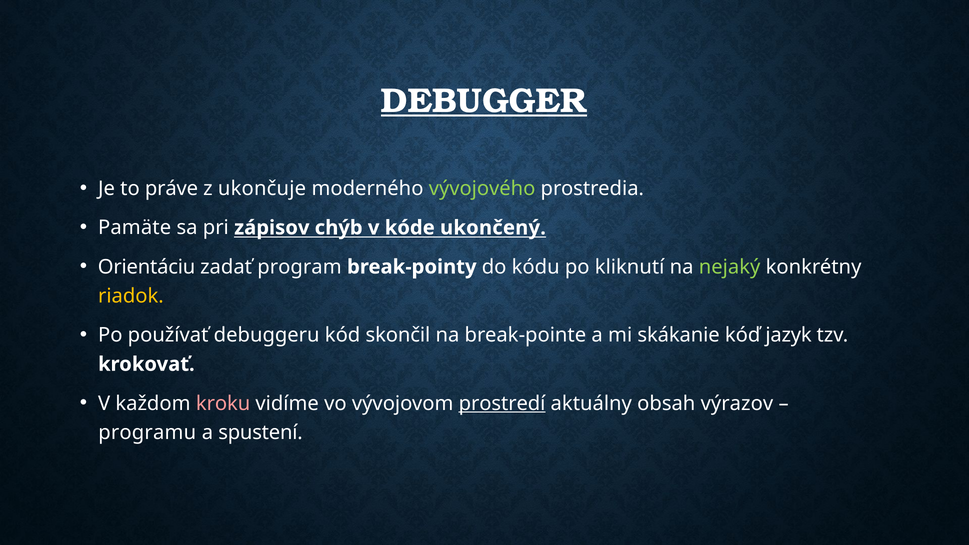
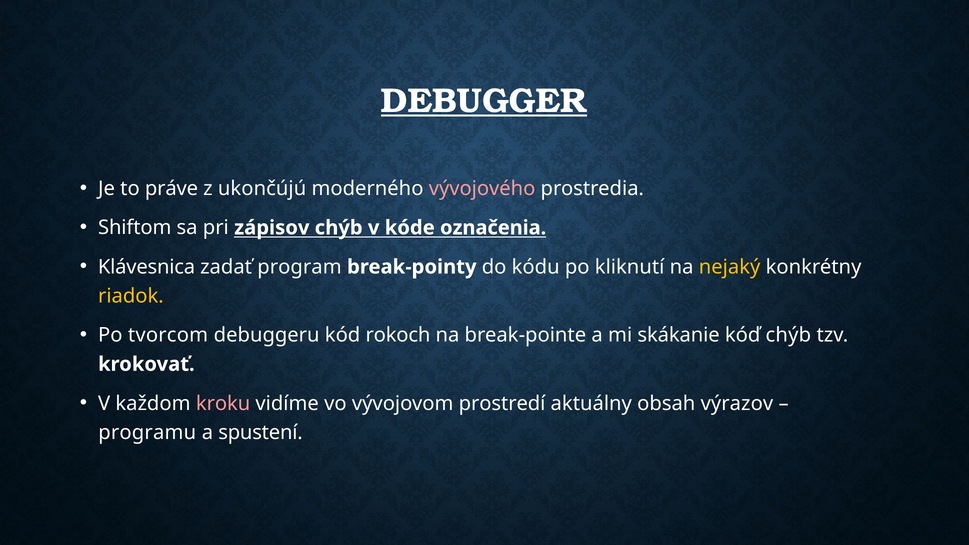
ukončuje: ukončuje -> ukončújú (262, 189)
vývojového colour: light green -> pink (482, 189)
Pamäte: Pamäte -> Shiftom (135, 228)
ukončený: ukončený -> označenia (493, 228)
Orientáciu: Orientáciu -> Klávesnica (147, 267)
nejaký colour: light green -> yellow (730, 267)
používať: používať -> tvorcom (168, 335)
skončil: skončil -> rokoch (398, 335)
kóď jazyk: jazyk -> chýb (788, 335)
prostredí underline: present -> none (502, 403)
